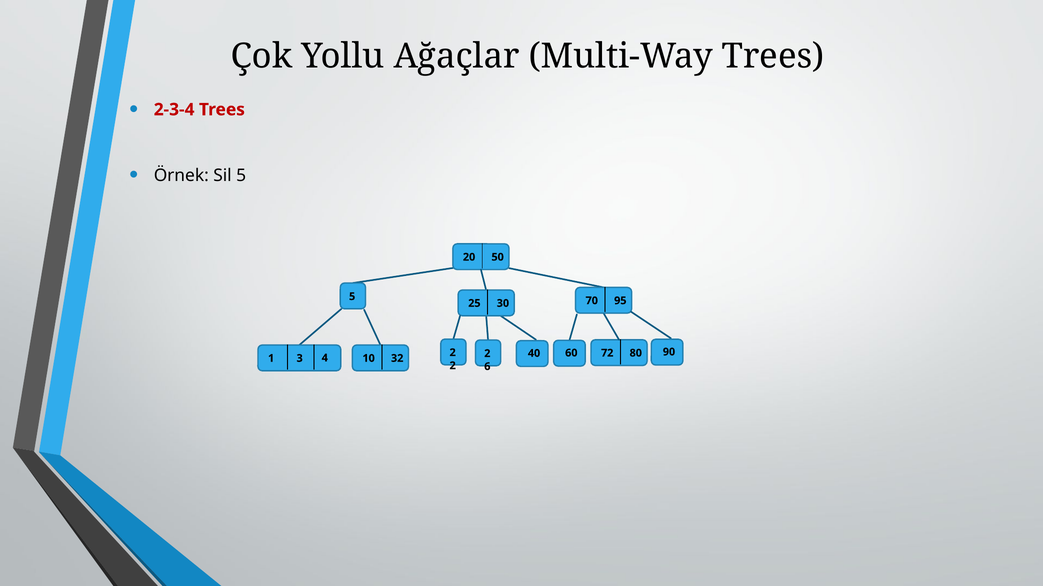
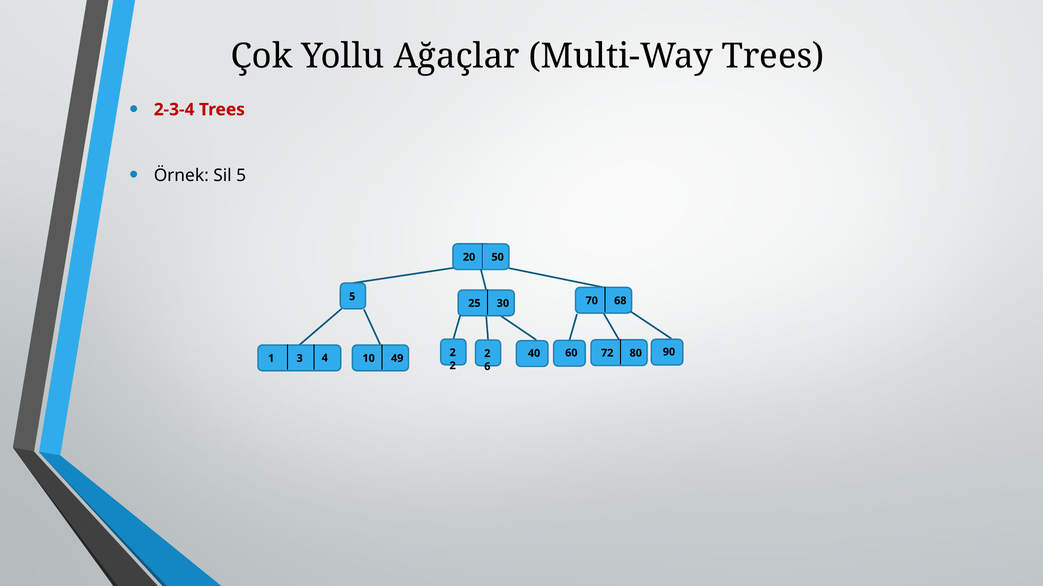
95: 95 -> 68 (620, 301)
32: 32 -> 49 (397, 359)
